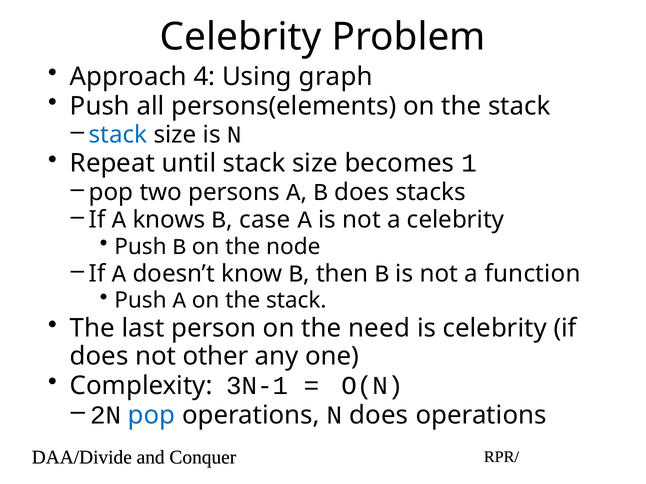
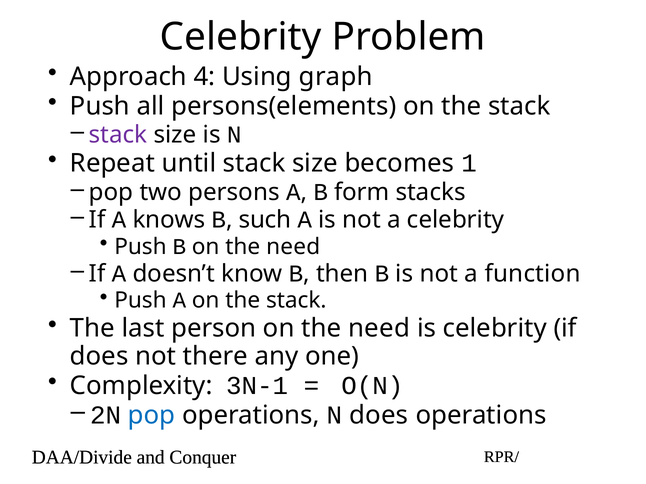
stack colour: blue -> purple (118, 135)
B does: does -> form (362, 192)
case: case -> such (265, 220)
B on the node: node -> need (293, 247)
other: other -> there (215, 357)
